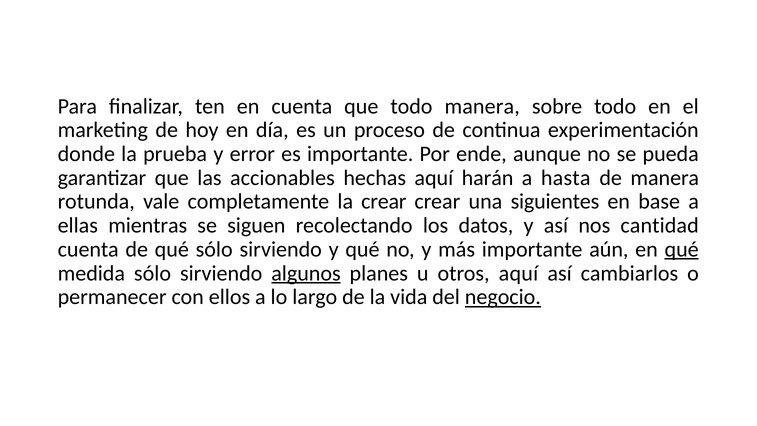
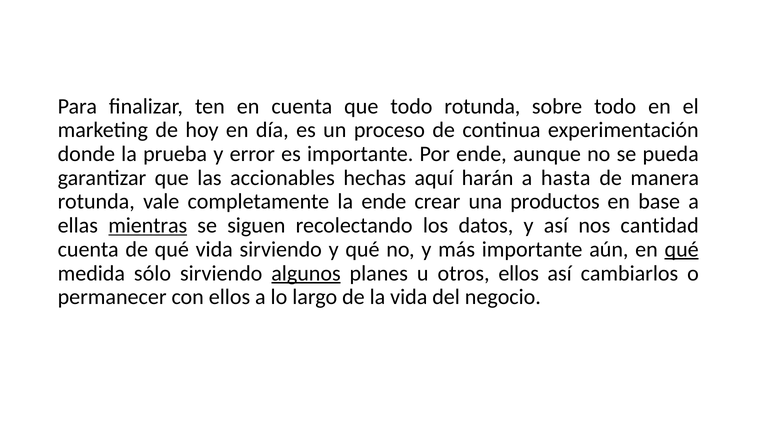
todo manera: manera -> rotunda (482, 106)
la crear: crear -> ende (384, 202)
siguientes: siguientes -> productos (555, 202)
mientras underline: none -> present (148, 225)
qué sólo: sólo -> vida (214, 249)
otros aquí: aquí -> ellos (519, 273)
negocio underline: present -> none (503, 297)
